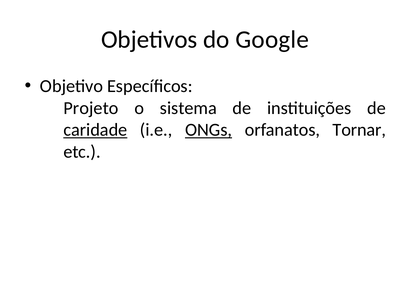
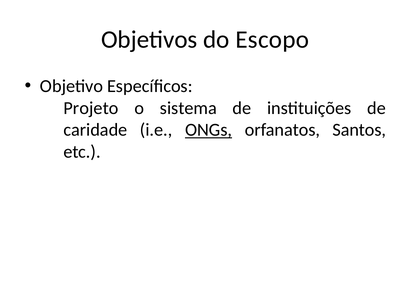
Google: Google -> Escopo (272, 40)
caridade underline: present -> none (95, 130)
Tornar: Tornar -> Santos (359, 130)
